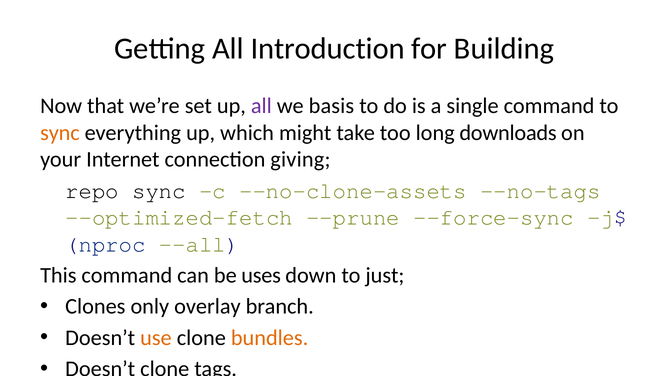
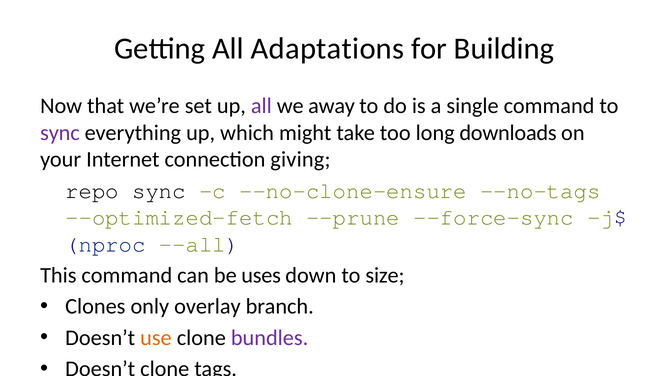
Introduction: Introduction -> Adaptations (328, 49)
basis: basis -> away (332, 106)
sync colour: orange -> purple (60, 133)
--no-clone-assets: --no-clone-assets -> --no-clone-ensure (353, 191)
just: just -> size (385, 276)
bundles colour: orange -> purple (270, 338)
